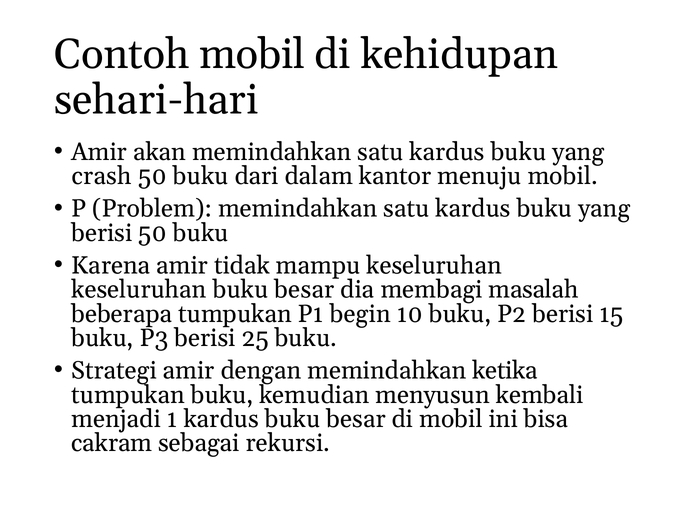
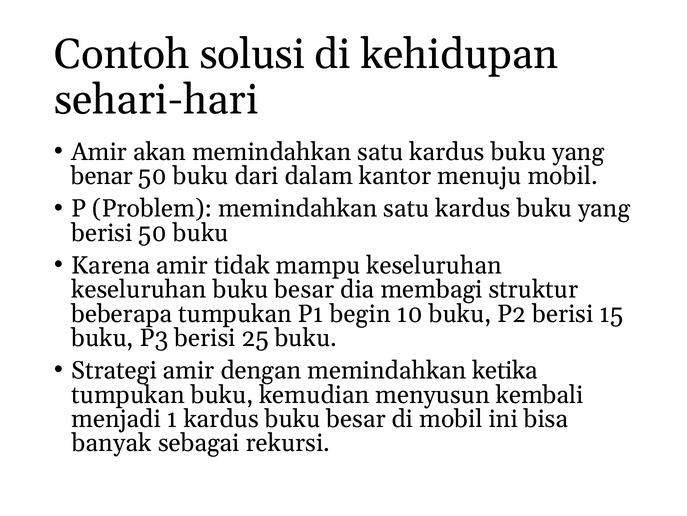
Contoh mobil: mobil -> solusi (252, 54)
crash: crash -> benar (102, 176)
masalah: masalah -> struktur (533, 289)
cakram: cakram -> banyak (112, 443)
